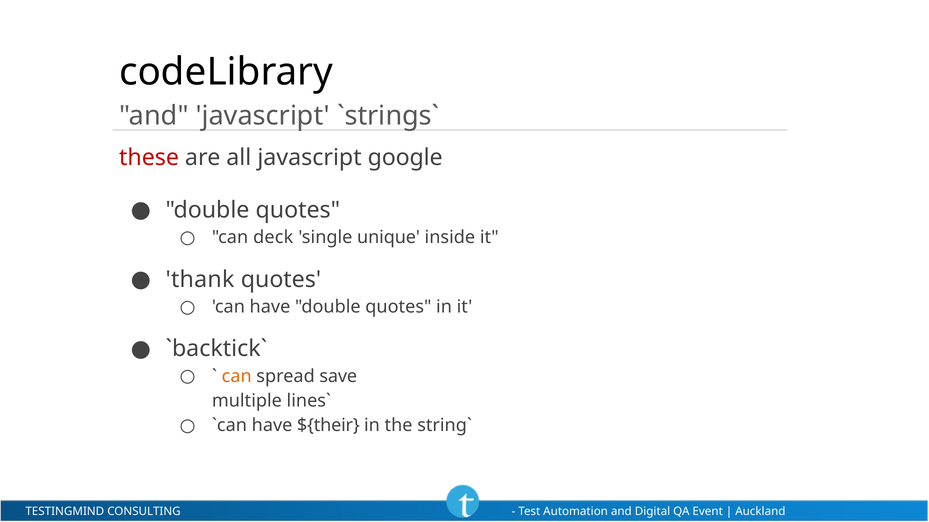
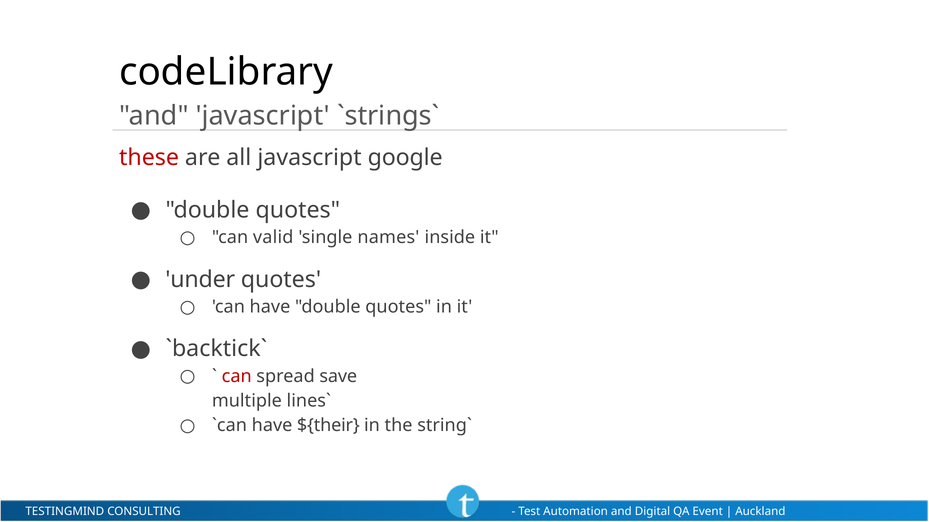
deck: deck -> valid (273, 238)
unique: unique -> names (388, 238)
thank: thank -> under (200, 280)
can colour: orange -> red (237, 377)
